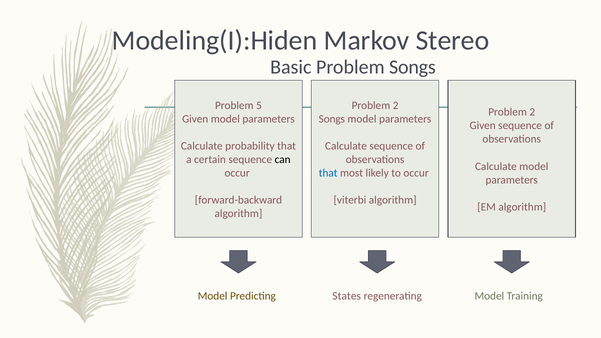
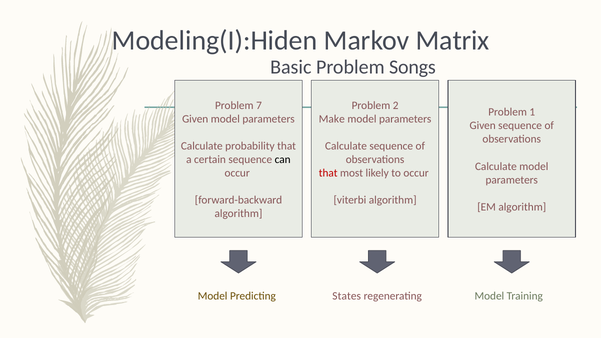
Stereo: Stereo -> Matrix (453, 41)
5: 5 -> 7 (259, 105)
2: 2 -> 1 (532, 112)
Songs: Songs -> Make (332, 119)
that colour: blue -> red (328, 173)
